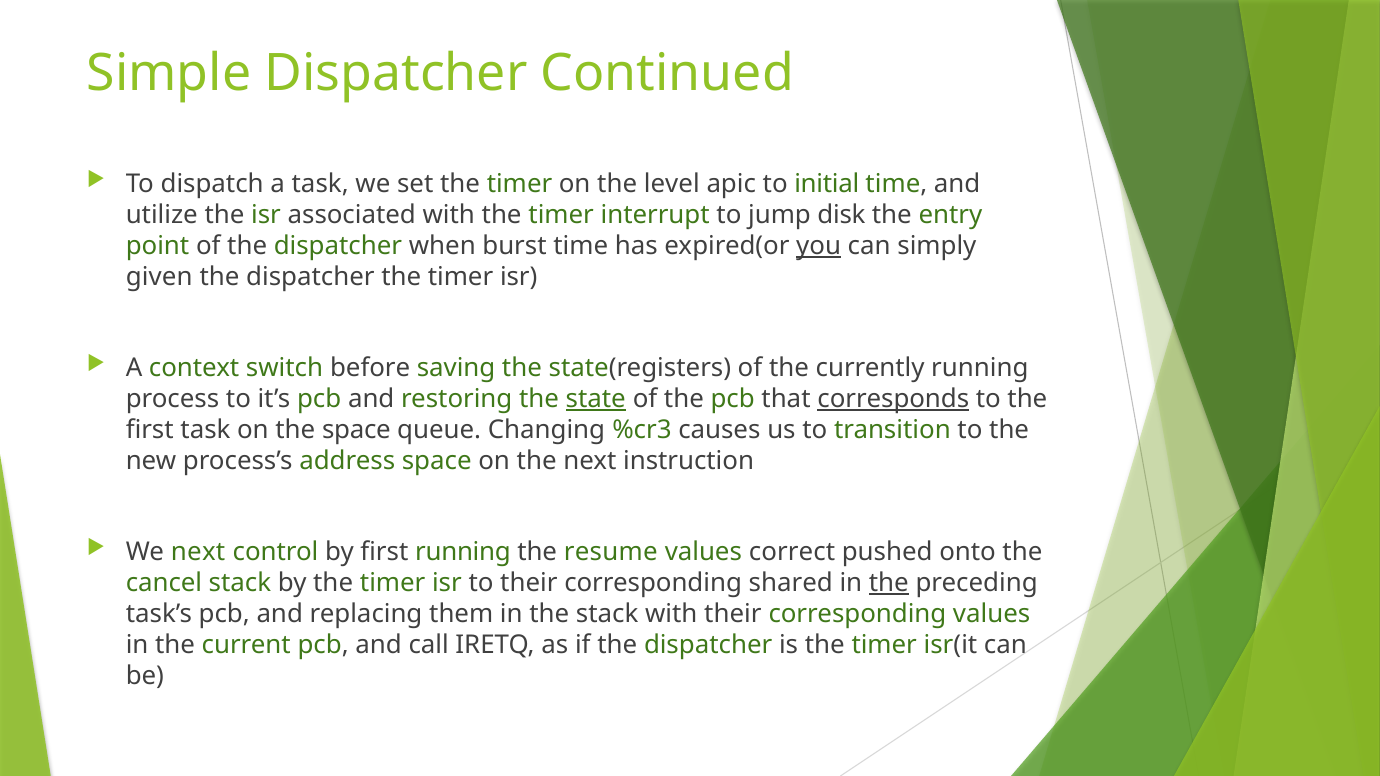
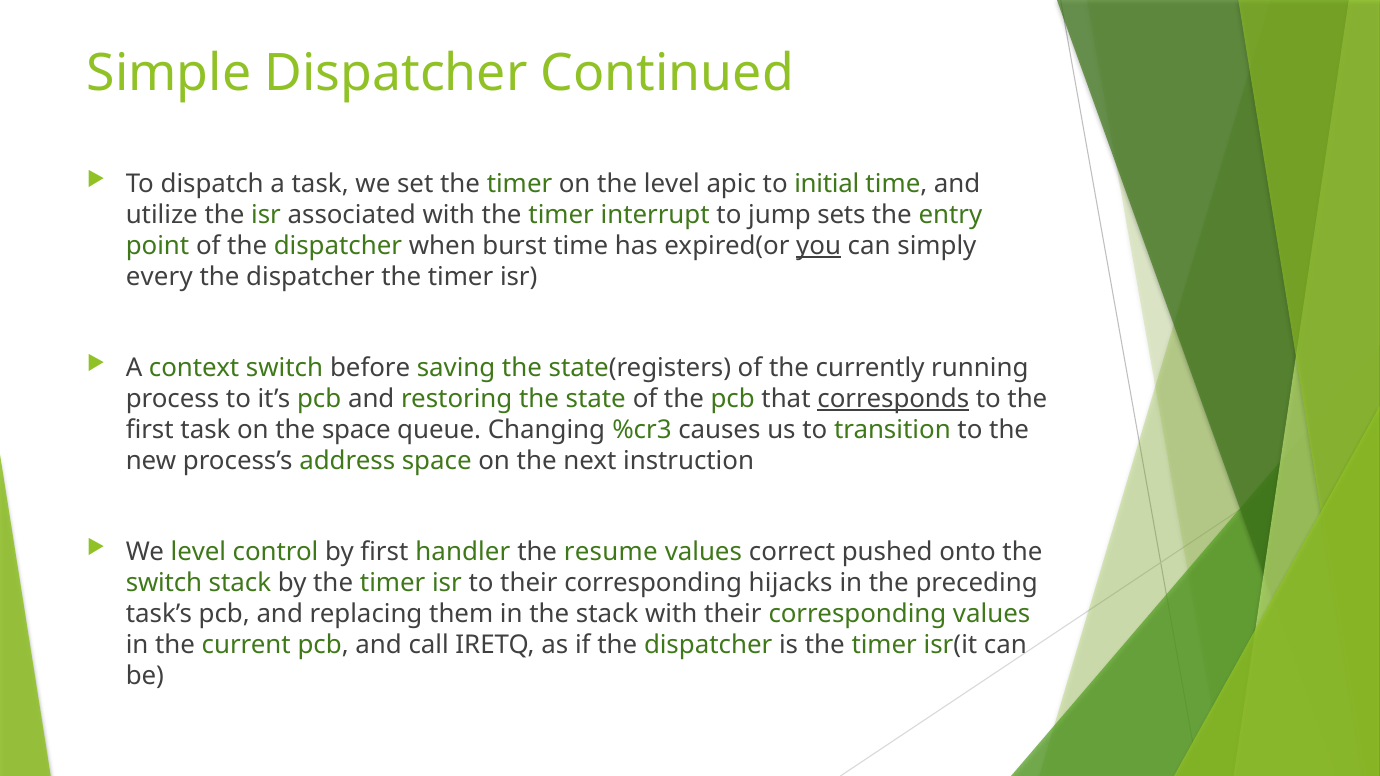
disk: disk -> sets (841, 215)
given: given -> every (159, 277)
state underline: present -> none (596, 399)
We next: next -> level (198, 552)
first running: running -> handler (463, 552)
cancel: cancel -> switch (164, 583)
shared: shared -> hijacks (791, 583)
the underline: present -> none (889, 583)
